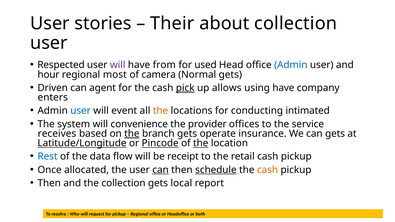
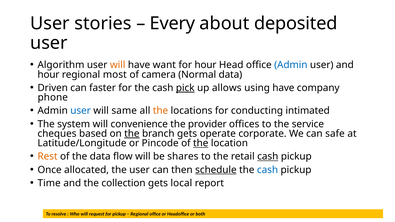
Their: Their -> Every (172, 23)
about collection: collection -> deposited (296, 23)
Respected: Respected -> Algorithm (61, 65)
will colour: purple -> orange (118, 65)
from: from -> want (164, 65)
for used: used -> hour (206, 65)
Normal gets: gets -> data (230, 75)
agent: agent -> faster (103, 88)
enters: enters -> phone (53, 98)
event: event -> same (124, 111)
receives: receives -> cheques (57, 134)
insurance: insurance -> corporate (262, 134)
can gets: gets -> safe (335, 134)
Latitude/Longitude underline: present -> none (82, 143)
Pincode underline: present -> none (160, 143)
Rest colour: blue -> orange (48, 157)
receipt: receipt -> shares (183, 157)
cash underline: none -> present (268, 157)
can underline: present -> none (161, 170)
cash colour: orange -> blue (268, 170)
Then: Then -> Time (49, 183)
